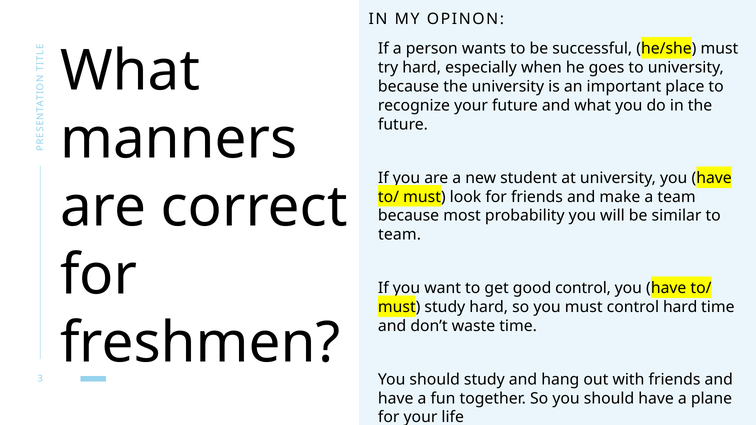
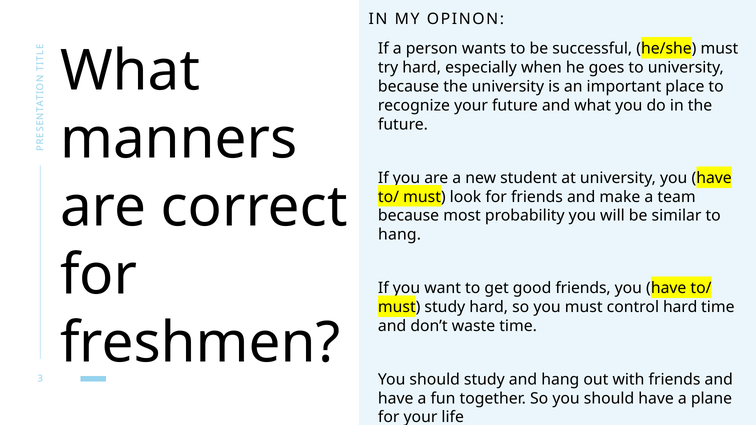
team: team -> hang (400, 235)
good control: control -> friends (583, 288)
